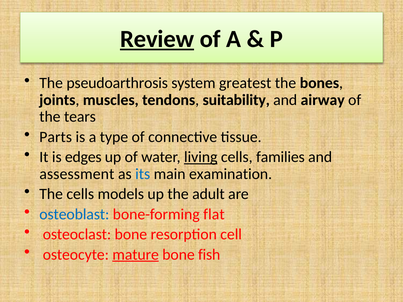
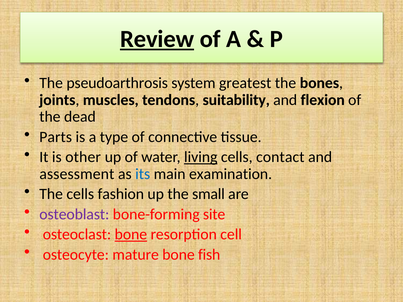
airway: airway -> flexion (323, 100)
tears: tears -> dead (80, 117)
edges: edges -> other (83, 157)
families: families -> contact (280, 157)
models: models -> fashion (121, 194)
adult: adult -> small (208, 194)
osteoblast colour: blue -> purple (74, 214)
flat: flat -> site (214, 214)
bone underline: none -> present (131, 235)
mature underline: present -> none (136, 255)
